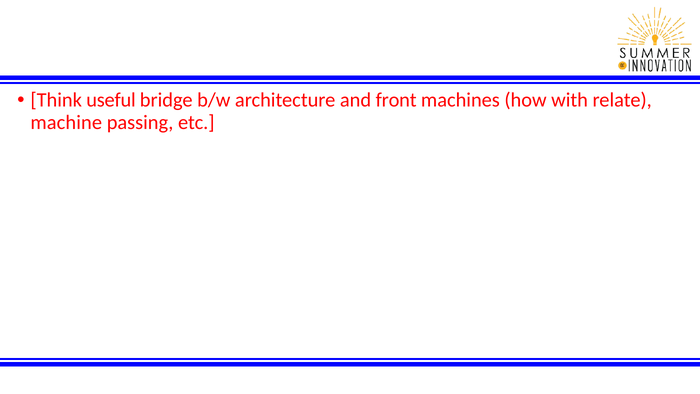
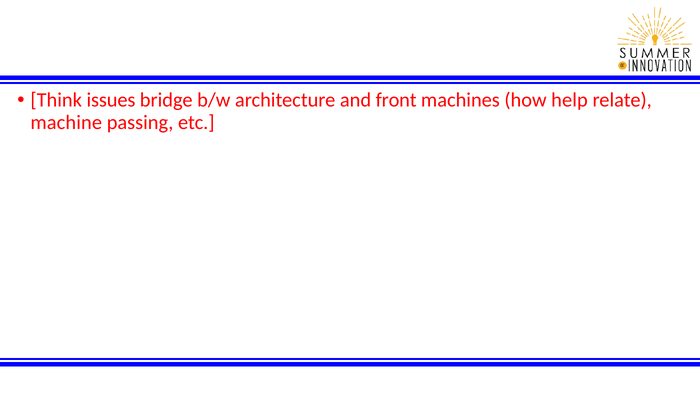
useful: useful -> issues (111, 100)
with: with -> help (570, 100)
